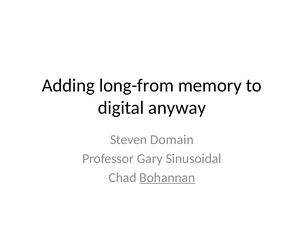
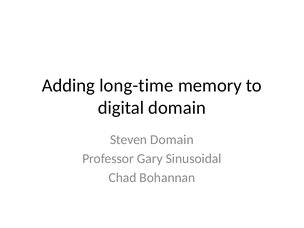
long-from: long-from -> long-time (136, 85)
digital anyway: anyway -> domain (177, 108)
Bohannan underline: present -> none (167, 178)
